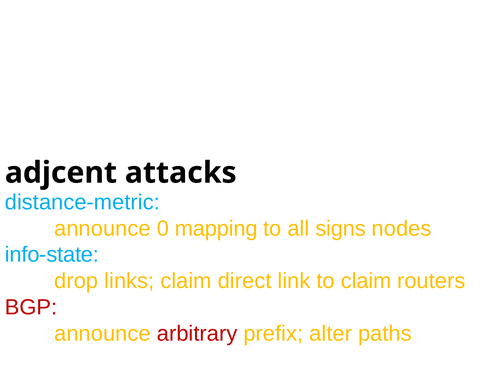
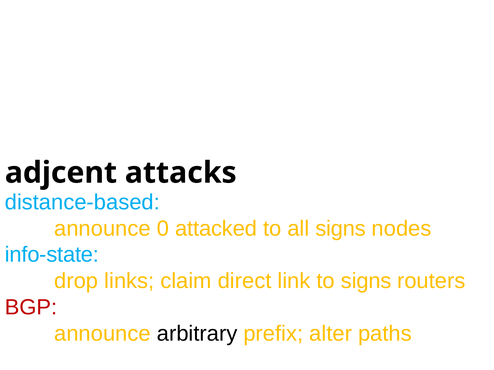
distance-metric: distance-metric -> distance-based (82, 202)
mapping: mapping -> attacked (216, 229)
to claim: claim -> signs (366, 281)
arbitrary colour: red -> black (197, 334)
